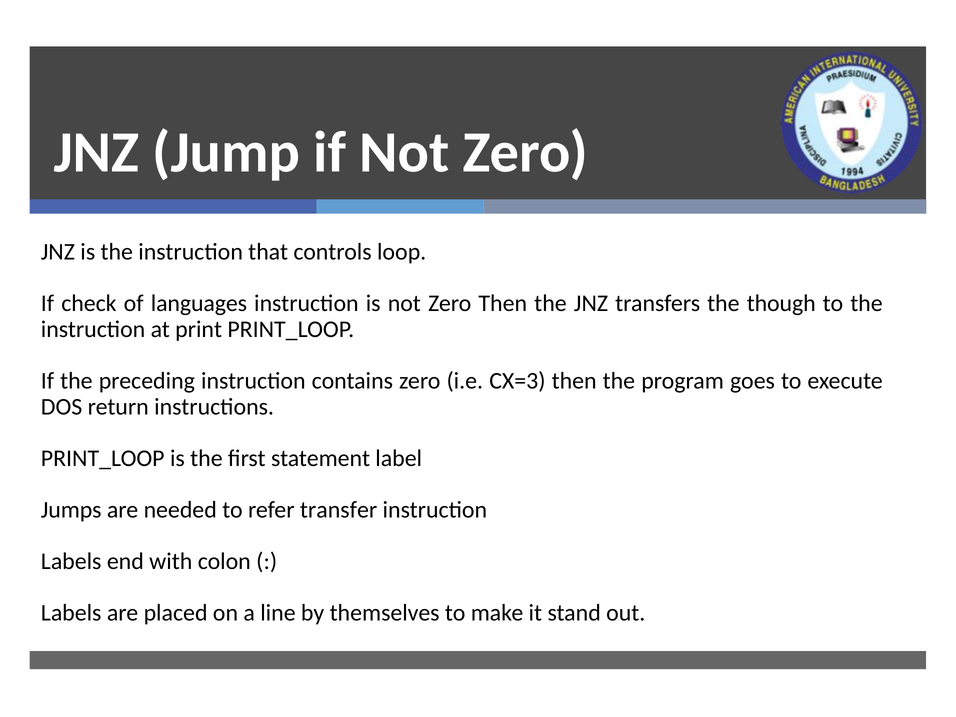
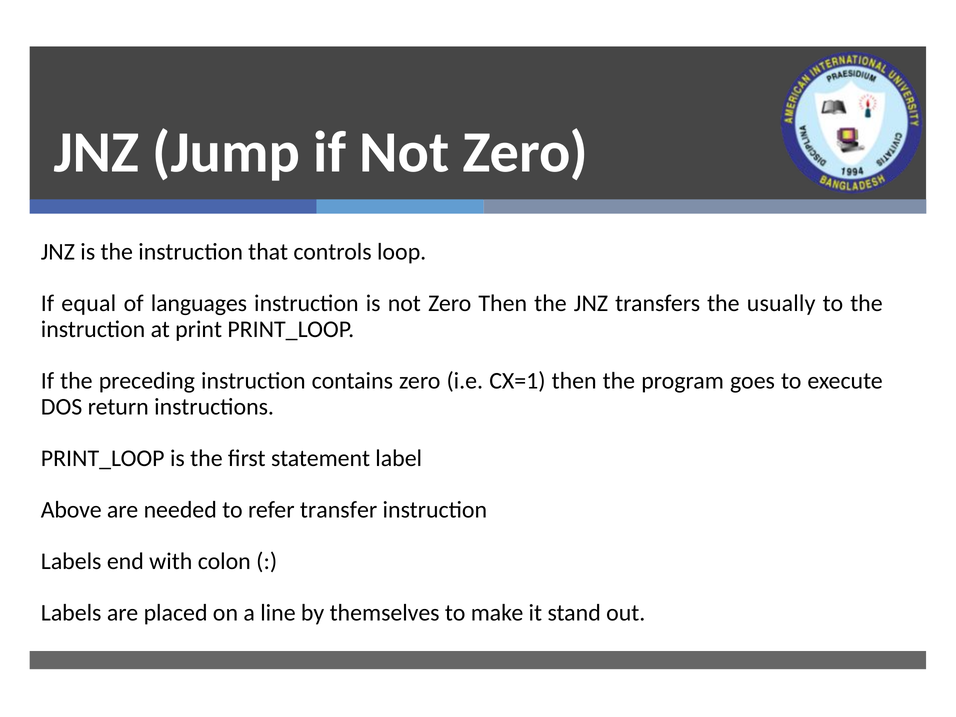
check: check -> equal (89, 303)
though: though -> usually (781, 303)
CX=3: CX=3 -> CX=1 (517, 381)
Jumps: Jumps -> Above (71, 510)
